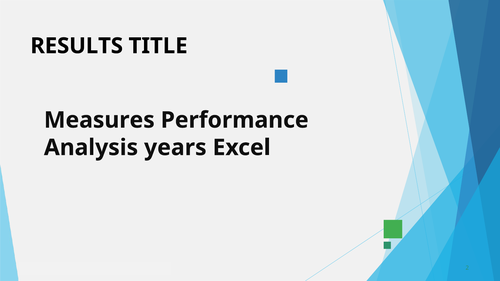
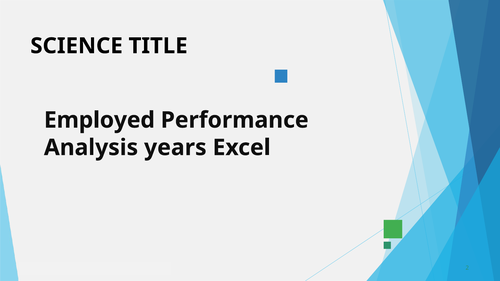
RESULTS: RESULTS -> SCIENCE (77, 46)
Measures: Measures -> Employed (99, 120)
